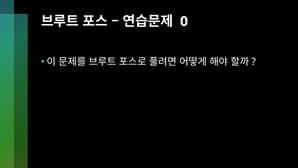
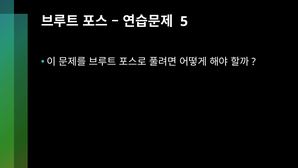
0: 0 -> 5 (184, 21)
